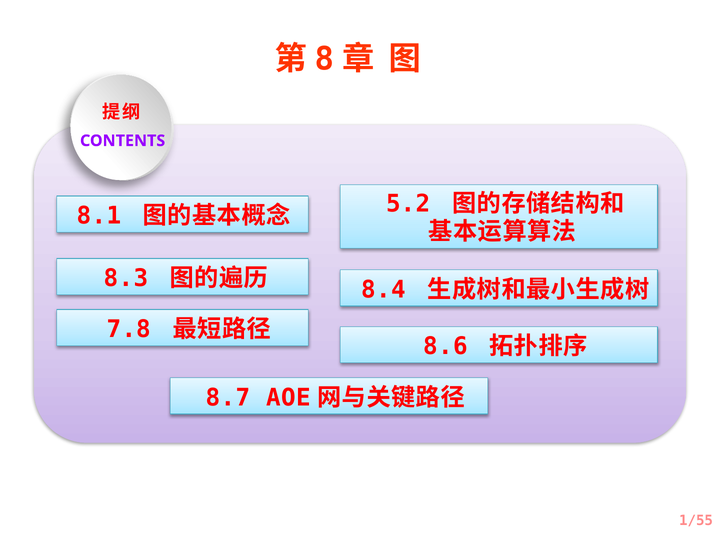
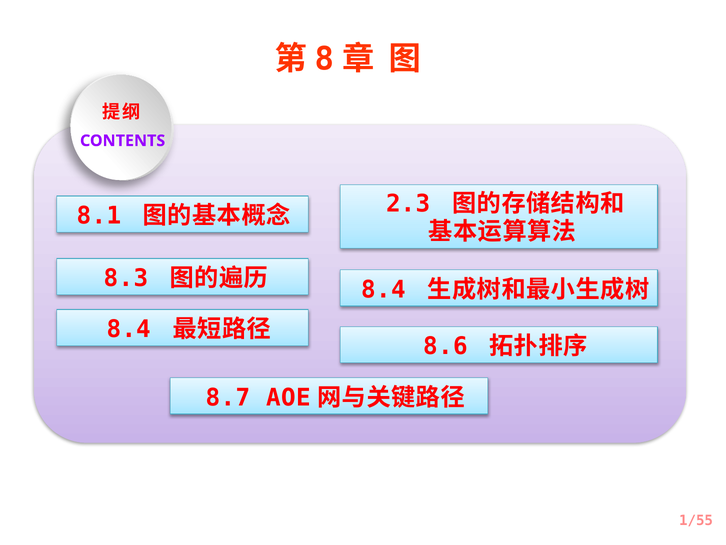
5.2: 5.2 -> 2.3 (408, 204)
7.8: 7.8 -> 8.4 (129, 329)
